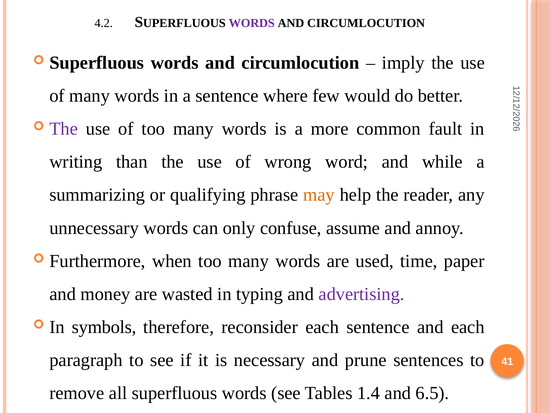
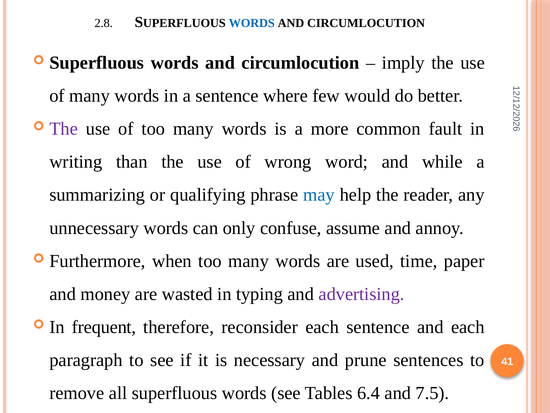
4.2: 4.2 -> 2.8 (104, 23)
WORDS colour: purple -> blue (252, 23)
may colour: orange -> blue (319, 195)
symbols: symbols -> frequent (104, 327)
1.4: 1.4 -> 6.4 (369, 393)
6.5: 6.5 -> 7.5 (432, 393)
